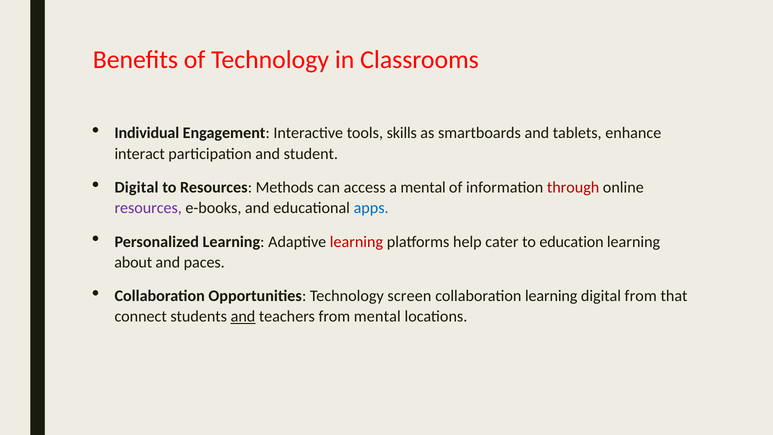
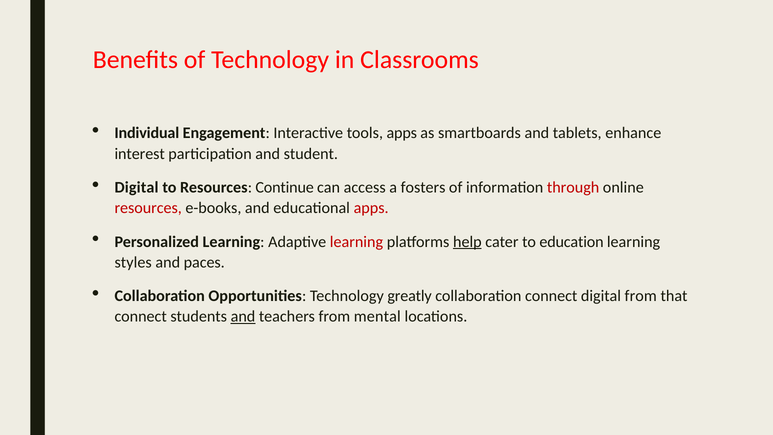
tools skills: skills -> apps (402, 133)
interact: interact -> interest (140, 154)
Methods: Methods -> Continue (285, 187)
a mental: mental -> fosters (423, 187)
resources colour: purple -> red (148, 208)
apps colour: blue -> red (371, 208)
help underline: none -> present (467, 242)
about: about -> styles (133, 262)
screen: screen -> greatly (410, 296)
collaboration learning: learning -> connect (551, 296)
